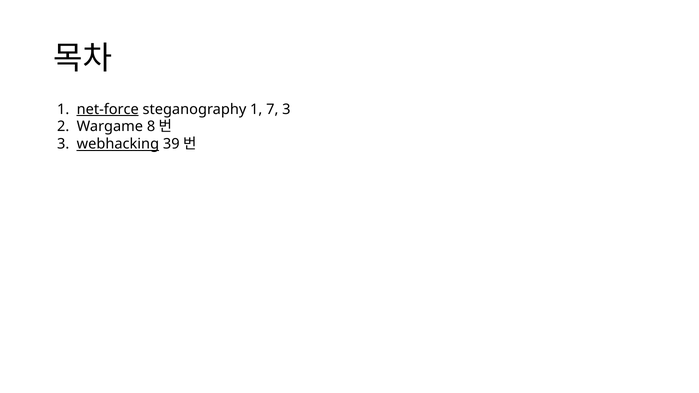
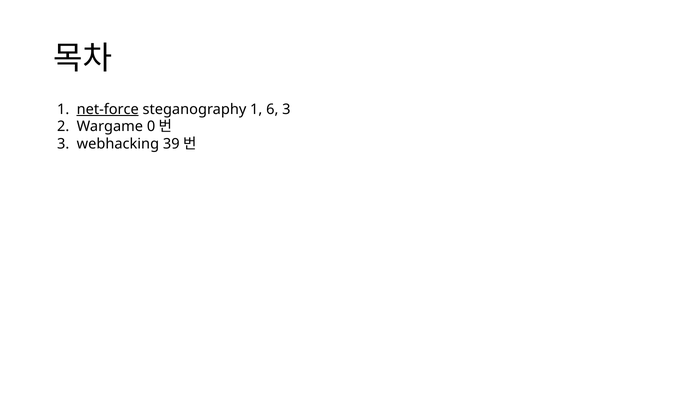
7: 7 -> 6 (272, 109)
8: 8 -> 0 (151, 127)
webhacking underline: present -> none (118, 144)
